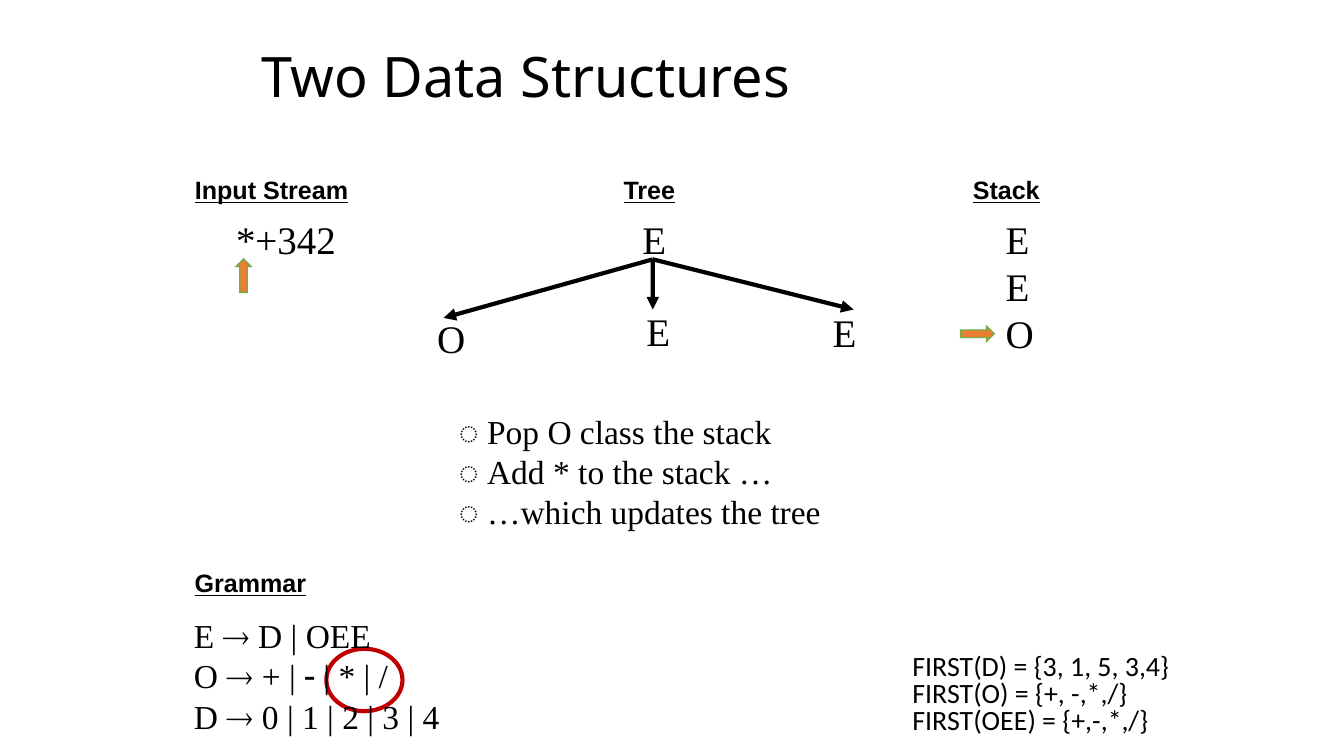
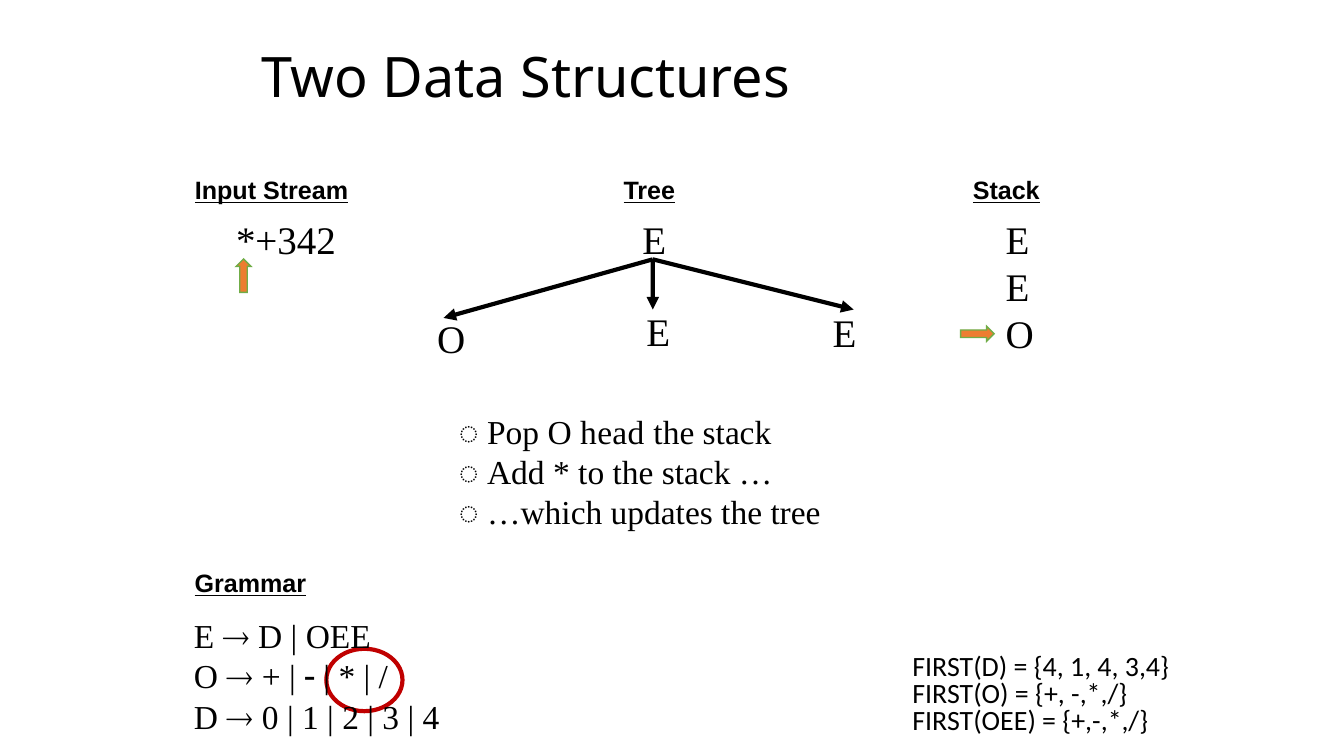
class: class -> head (612, 433)
3: 3 -> 4 (1049, 668)
1 5: 5 -> 4 (1108, 668)
